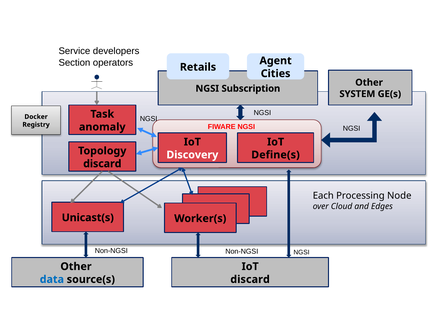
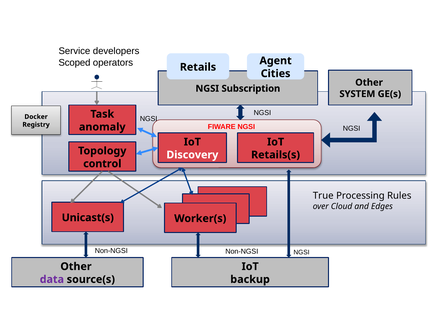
Section: Section -> Scoped (74, 63)
Define(s: Define(s -> Retails(s (276, 155)
discard: discard -> control (102, 164)
Each: Each -> True (323, 195)
Node: Node -> Rules (399, 195)
data colour: blue -> purple (52, 279)
discard: discard -> backup (250, 279)
